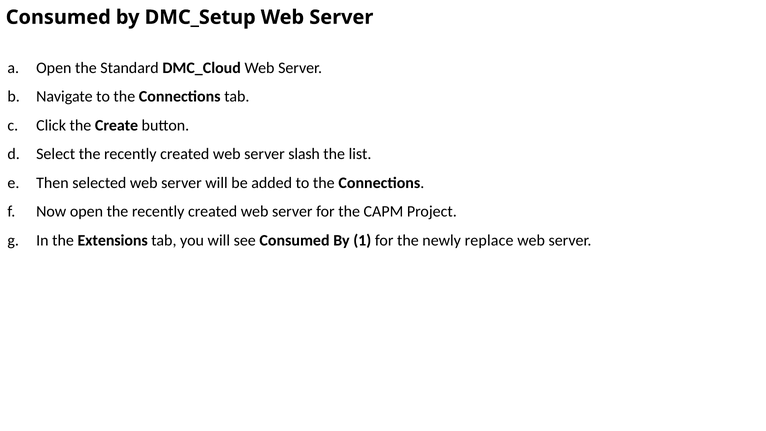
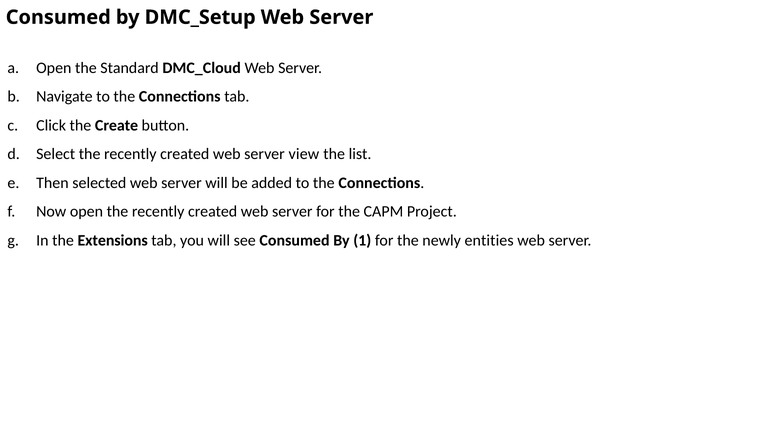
slash: slash -> view (304, 154)
replace: replace -> entities (489, 240)
